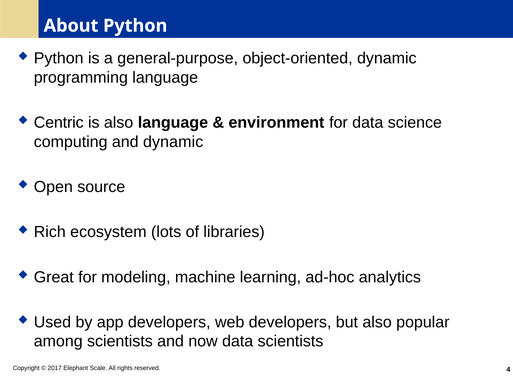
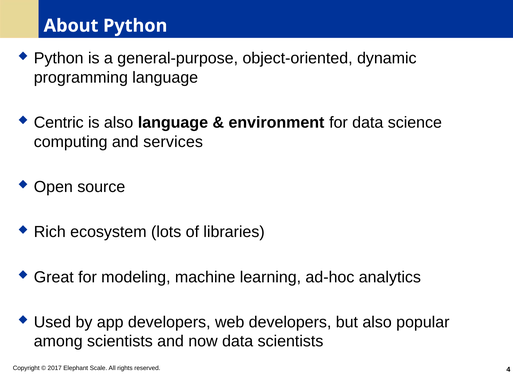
and dynamic: dynamic -> services (173, 142)
